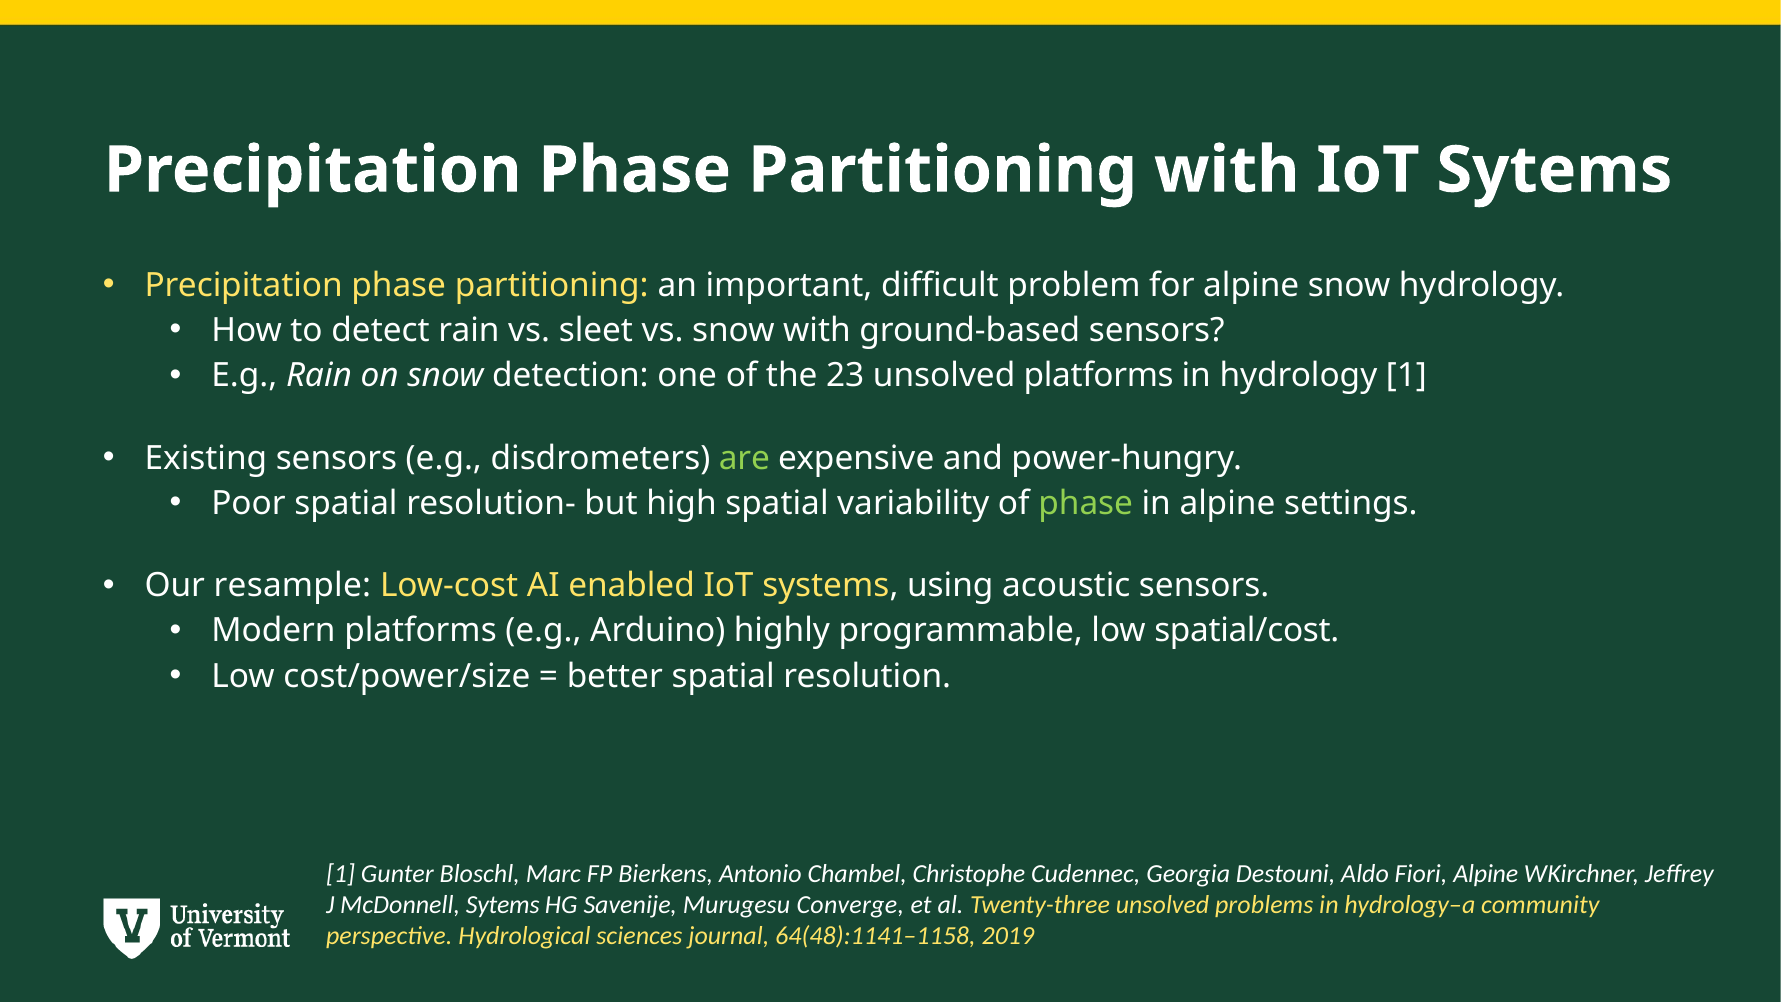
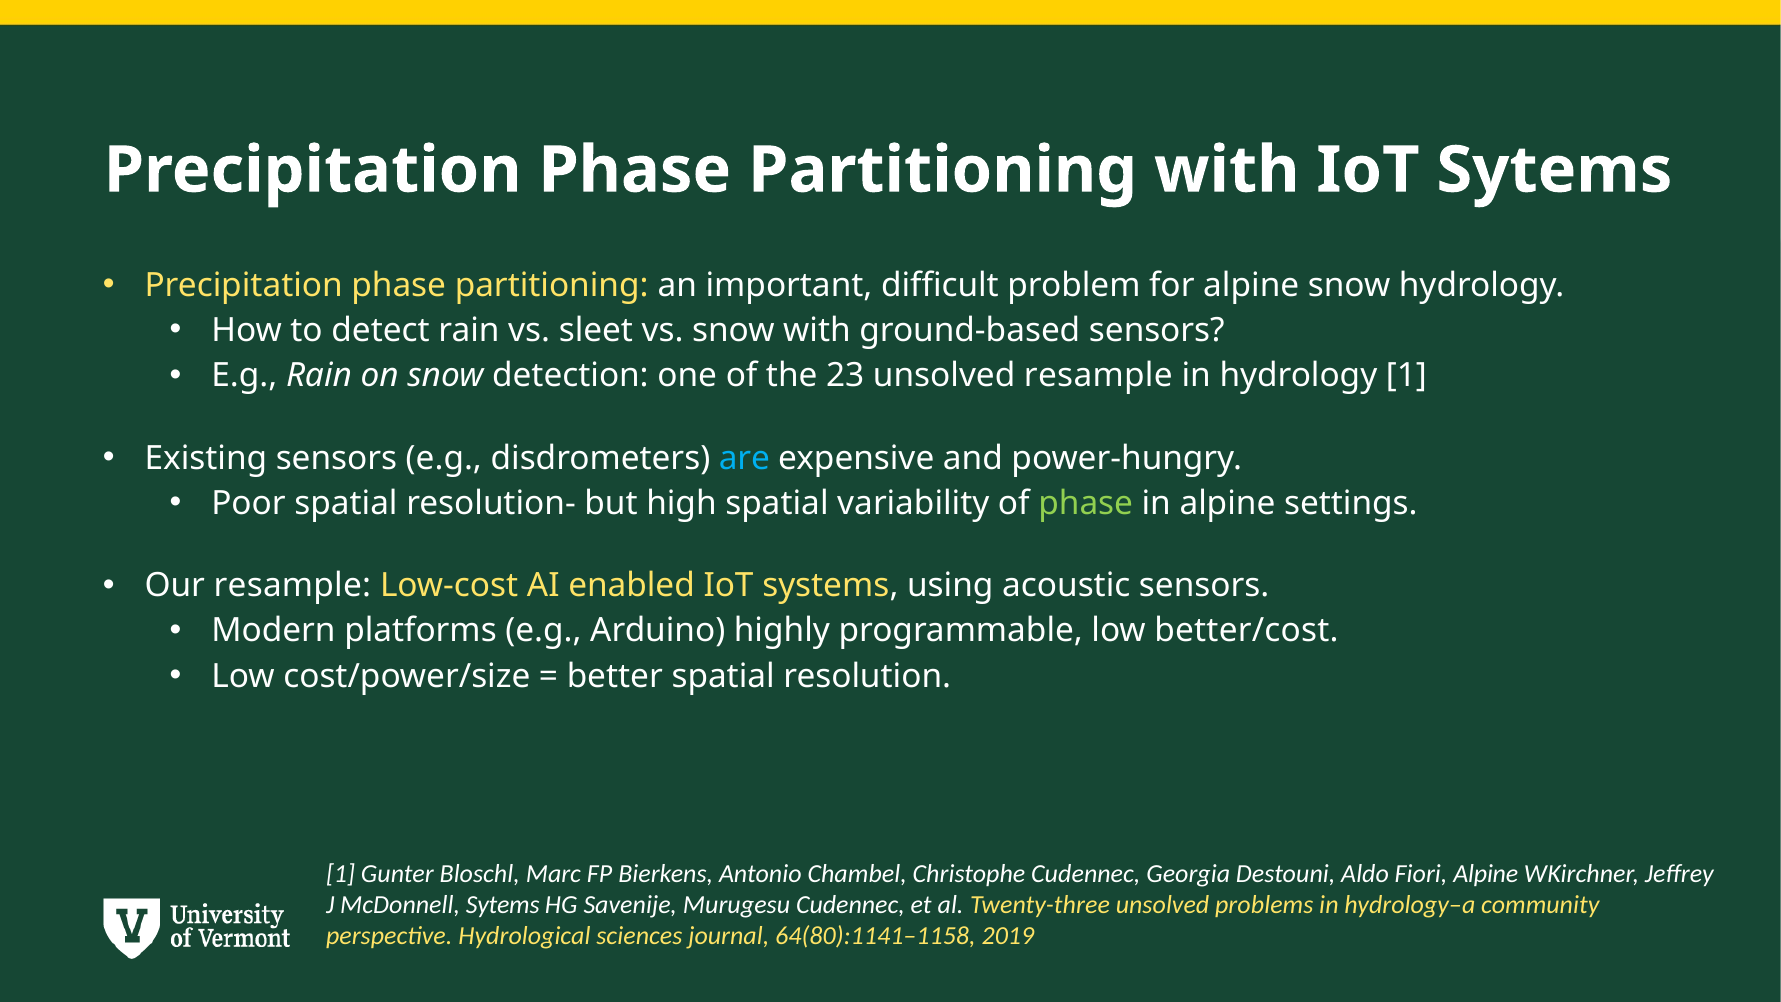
unsolved platforms: platforms -> resample (1098, 375)
are colour: light green -> light blue (744, 458)
spatial/cost: spatial/cost -> better/cost (1246, 631)
Murugesu Converge: Converge -> Cudennec (850, 905)
64(48):1141–1158: 64(48):1141–1158 -> 64(80):1141–1158 (875, 936)
